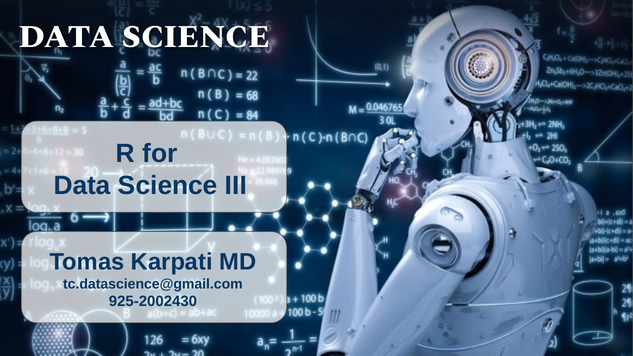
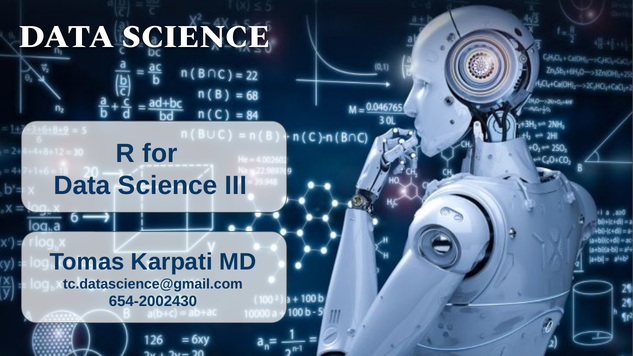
925-2002430: 925-2002430 -> 654-2002430 (153, 301)
